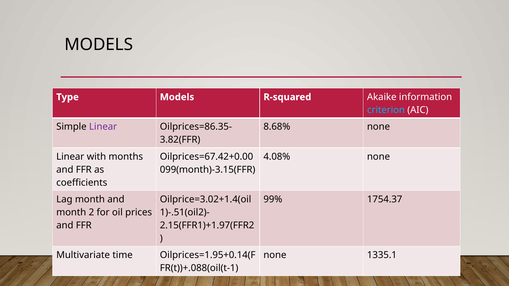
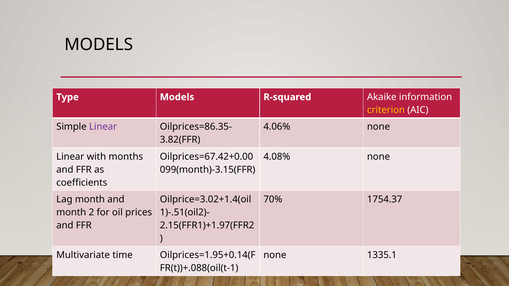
criterion colour: light blue -> yellow (386, 110)
8.68%: 8.68% -> 4.06% (277, 127)
99%: 99% -> 70% (273, 200)
